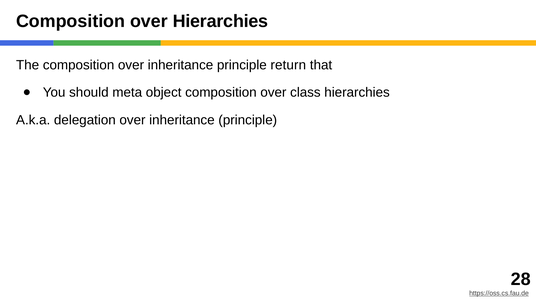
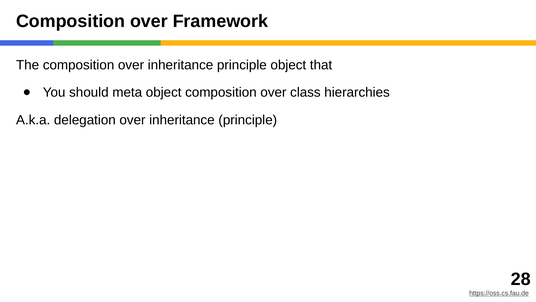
over Hierarchies: Hierarchies -> Framework (220, 21)
principle return: return -> object (288, 65)
